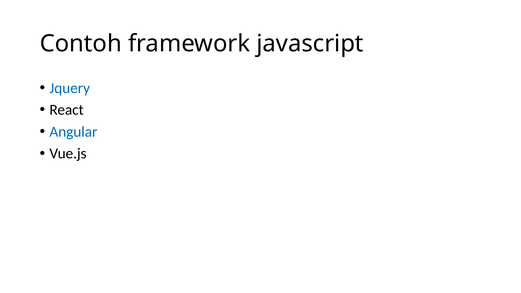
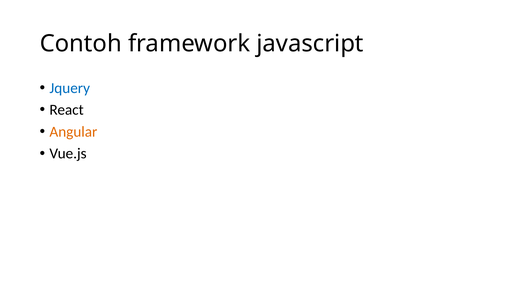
Angular colour: blue -> orange (73, 132)
